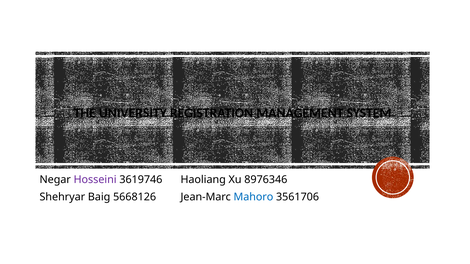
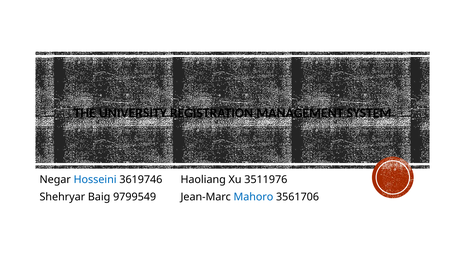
Hosseini colour: purple -> blue (95, 180)
8976346: 8976346 -> 3511976 (266, 180)
5668126: 5668126 -> 9799549 (135, 197)
